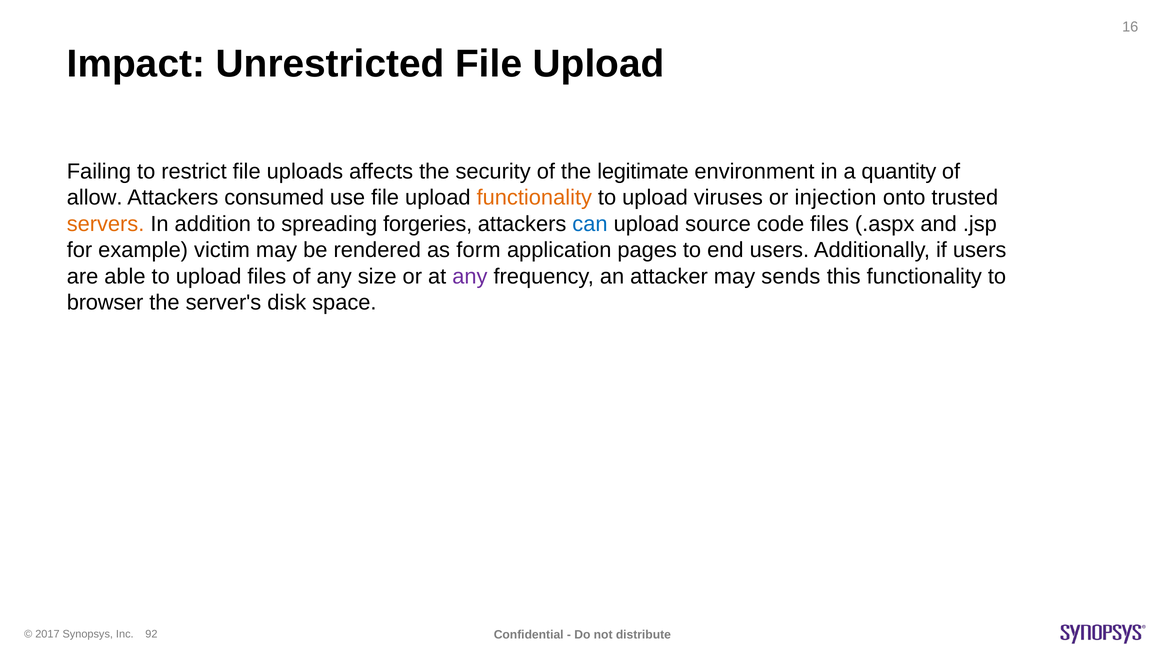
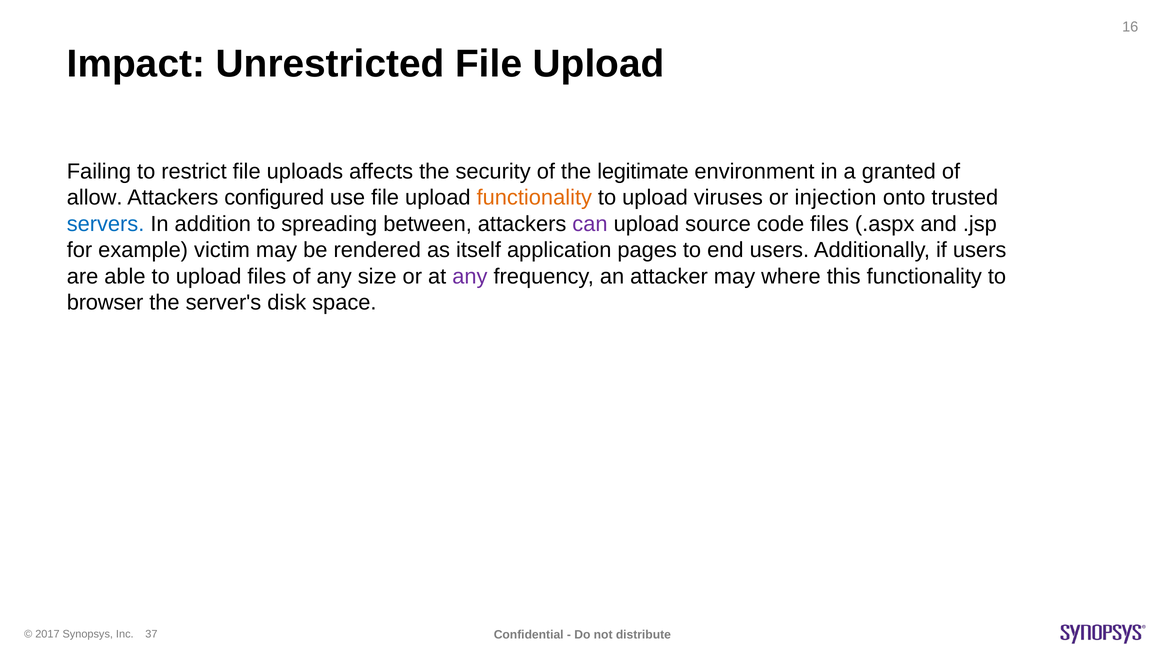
quantity: quantity -> granted (899, 172)
consumed: consumed -> configured (274, 198)
servers colour: orange -> blue (106, 224)
forgeries: forgeries -> between (428, 224)
can colour: blue -> purple (590, 224)
form: form -> itself (479, 250)
sends: sends -> where (791, 276)
92: 92 -> 37 (151, 634)
